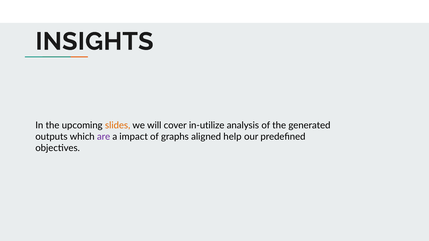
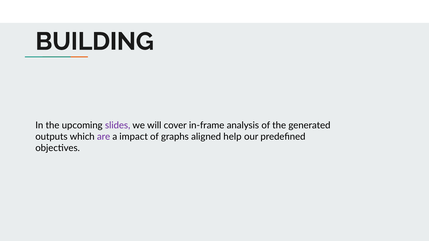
INSIGHTS: INSIGHTS -> BUILDING (95, 42)
slides colour: orange -> purple (118, 125)
in-utilize: in-utilize -> in-frame (207, 125)
